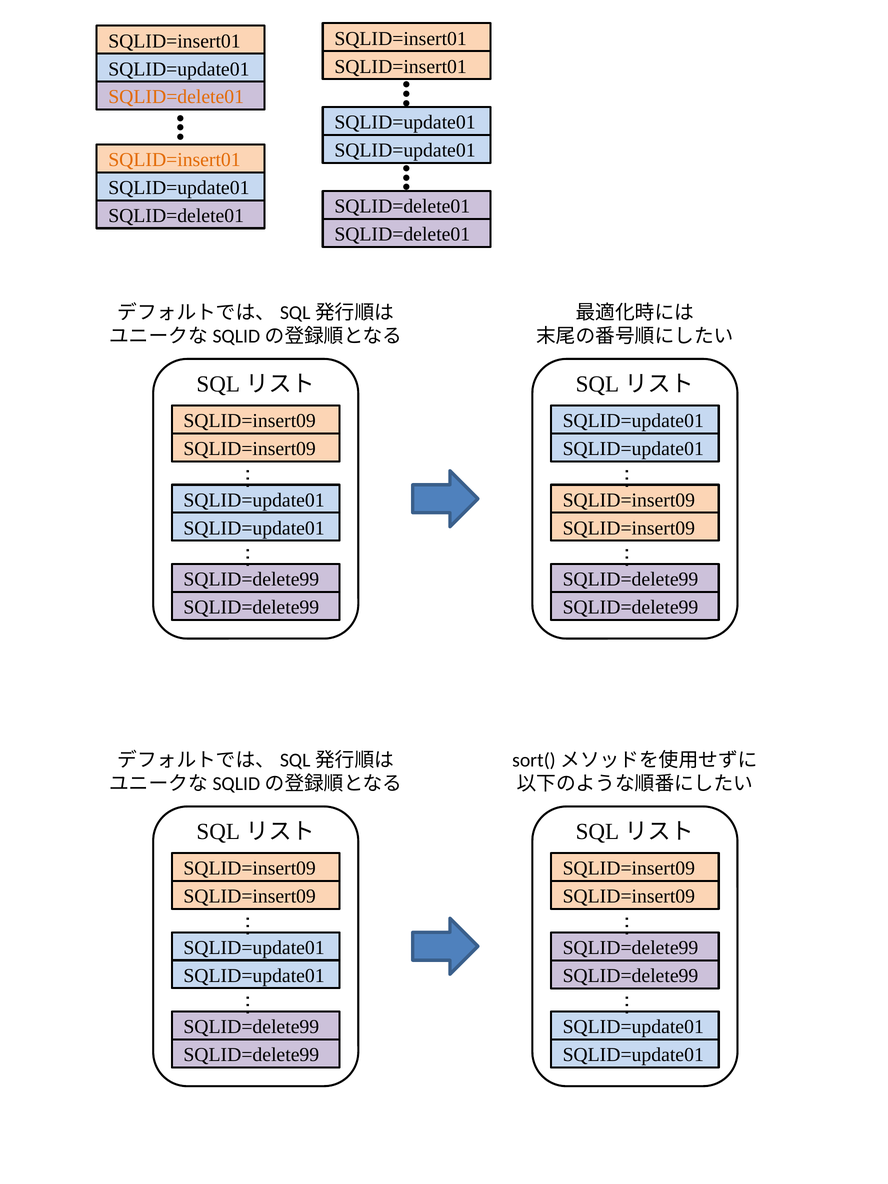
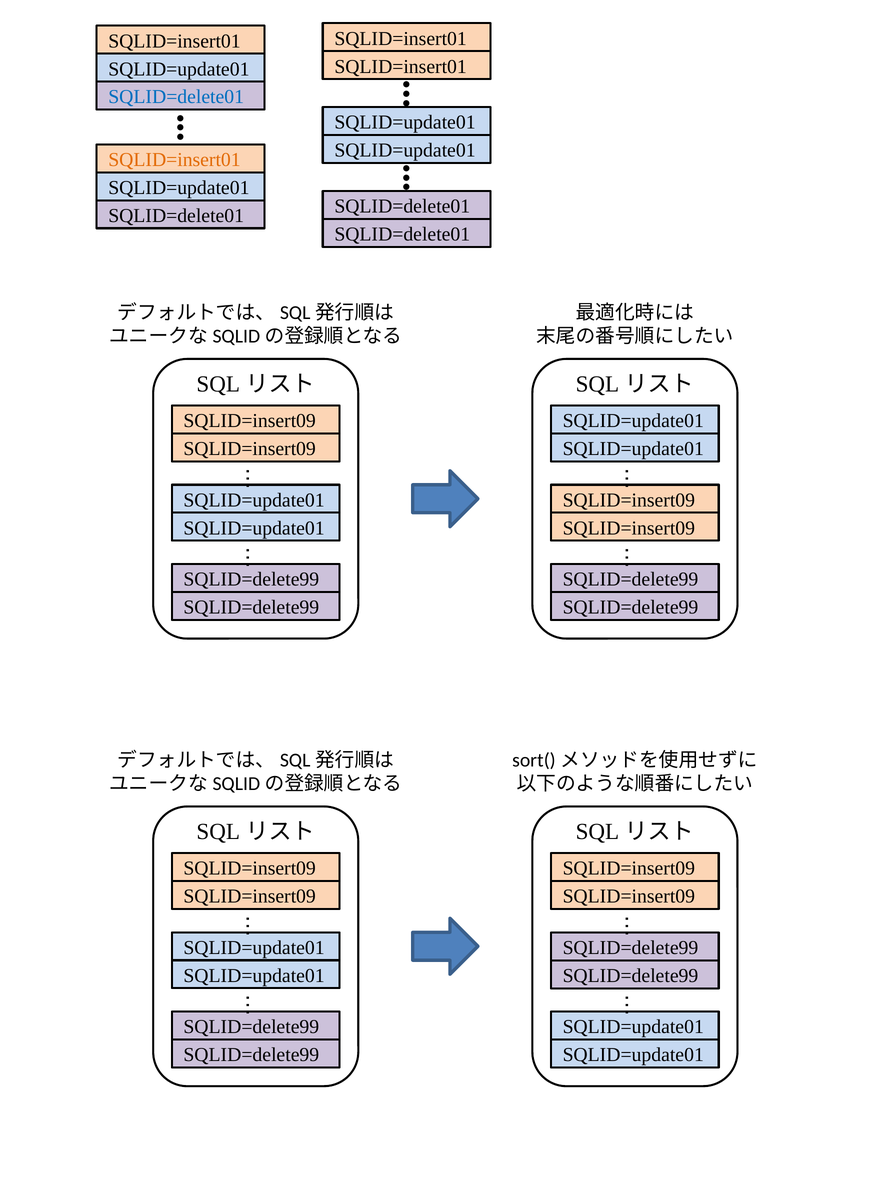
SQLID=delete01 colour: orange -> blue (176, 97)
